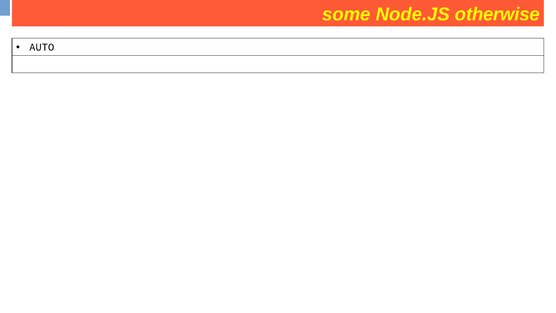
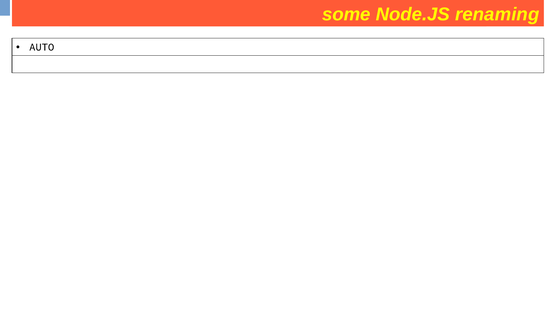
otherwise: otherwise -> renaming (497, 14)
